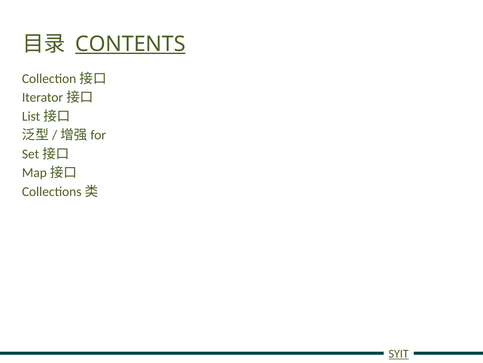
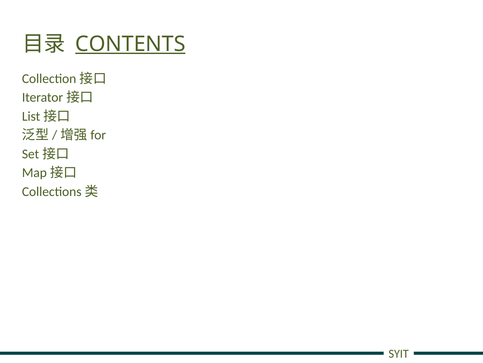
SYIT underline: present -> none (399, 353)
